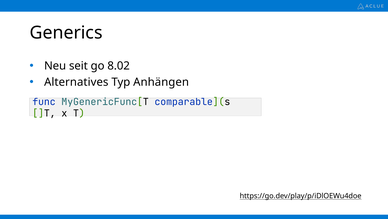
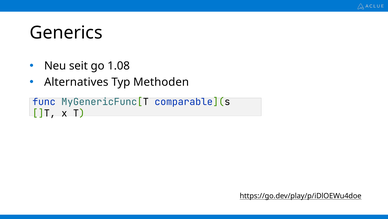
8.02: 8.02 -> 1.08 (119, 66)
Anhängen: Anhängen -> Methoden (161, 82)
